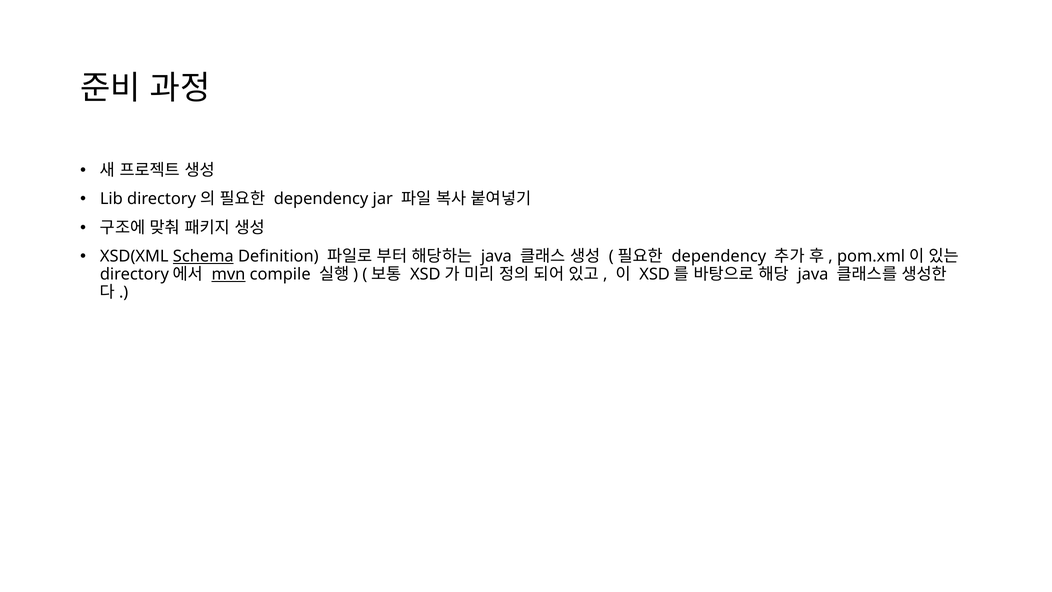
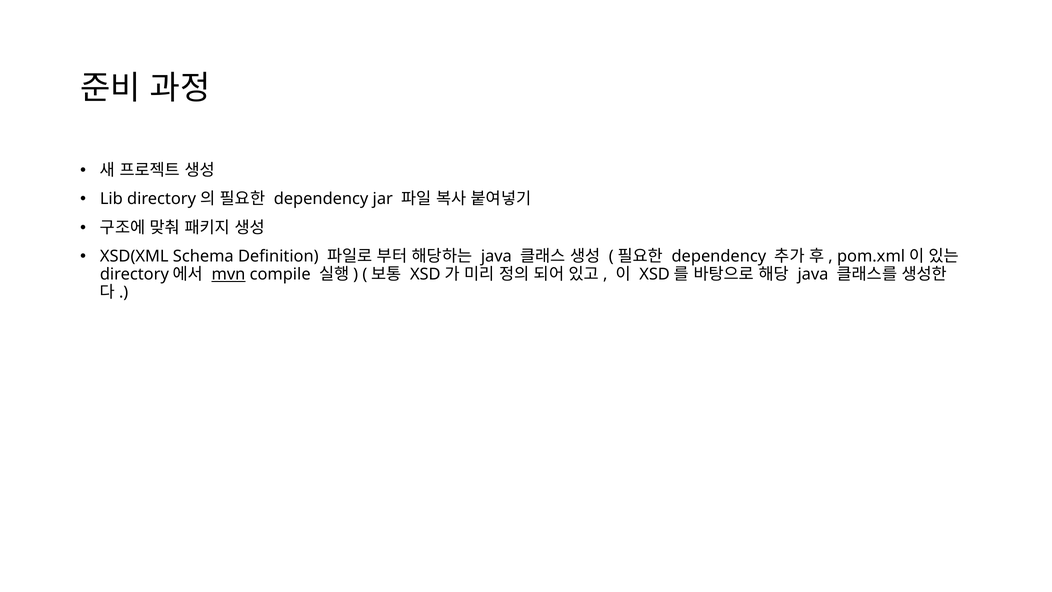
Schema underline: present -> none (203, 256)
